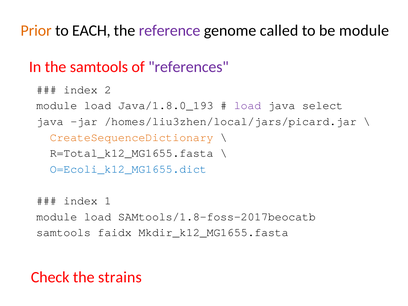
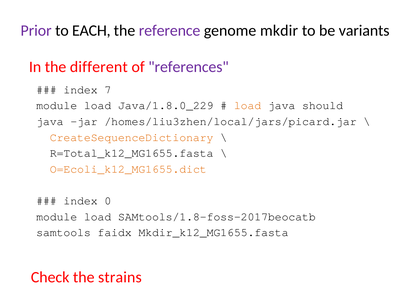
Prior colour: orange -> purple (36, 31)
called: called -> mkdir (279, 31)
be module: module -> variants (364, 31)
the samtools: samtools -> different (99, 67)
2: 2 -> 7 (108, 90)
Java/1.8.0_193: Java/1.8.0_193 -> Java/1.8.0_229 (166, 106)
load colour: purple -> orange (248, 106)
select: select -> should (323, 106)
O=Ecoli_k12_MG1655.dict colour: blue -> orange (128, 169)
1: 1 -> 0 (108, 201)
